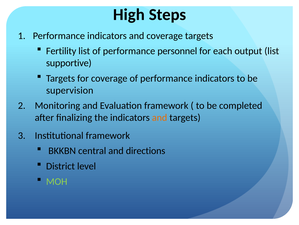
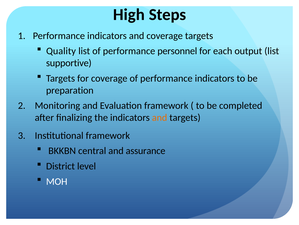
Fertility: Fertility -> Quality (61, 51)
supervision: supervision -> preparation (70, 90)
directions: directions -> assurance (146, 150)
MOH colour: light green -> white (57, 181)
